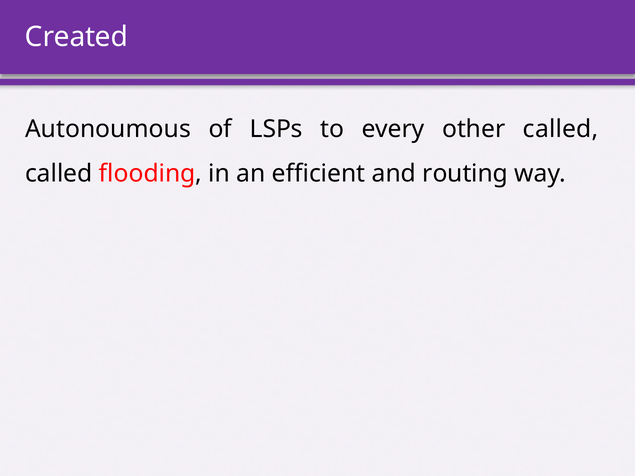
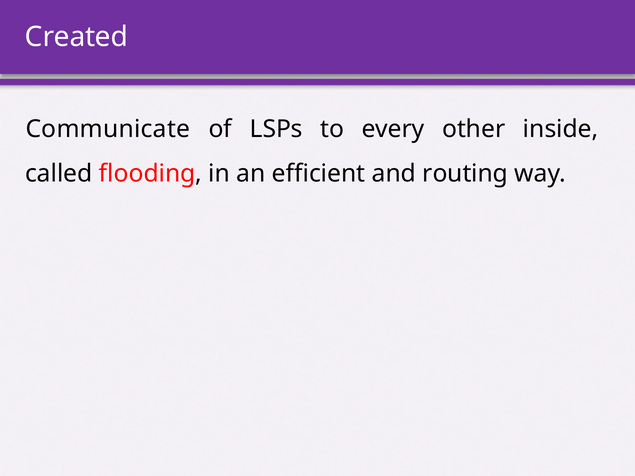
Autonoumous: Autonoumous -> Communicate (108, 129)
other called: called -> inside (561, 129)
